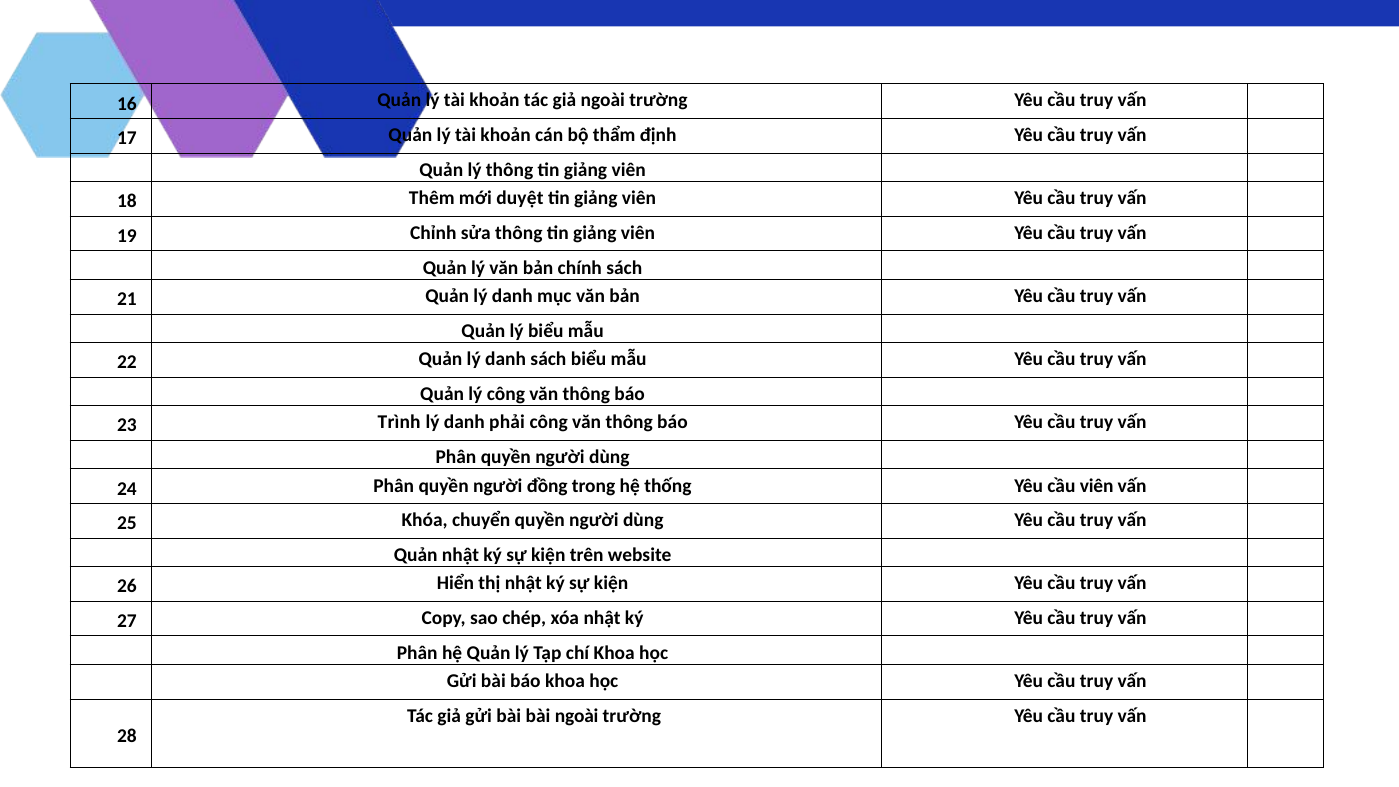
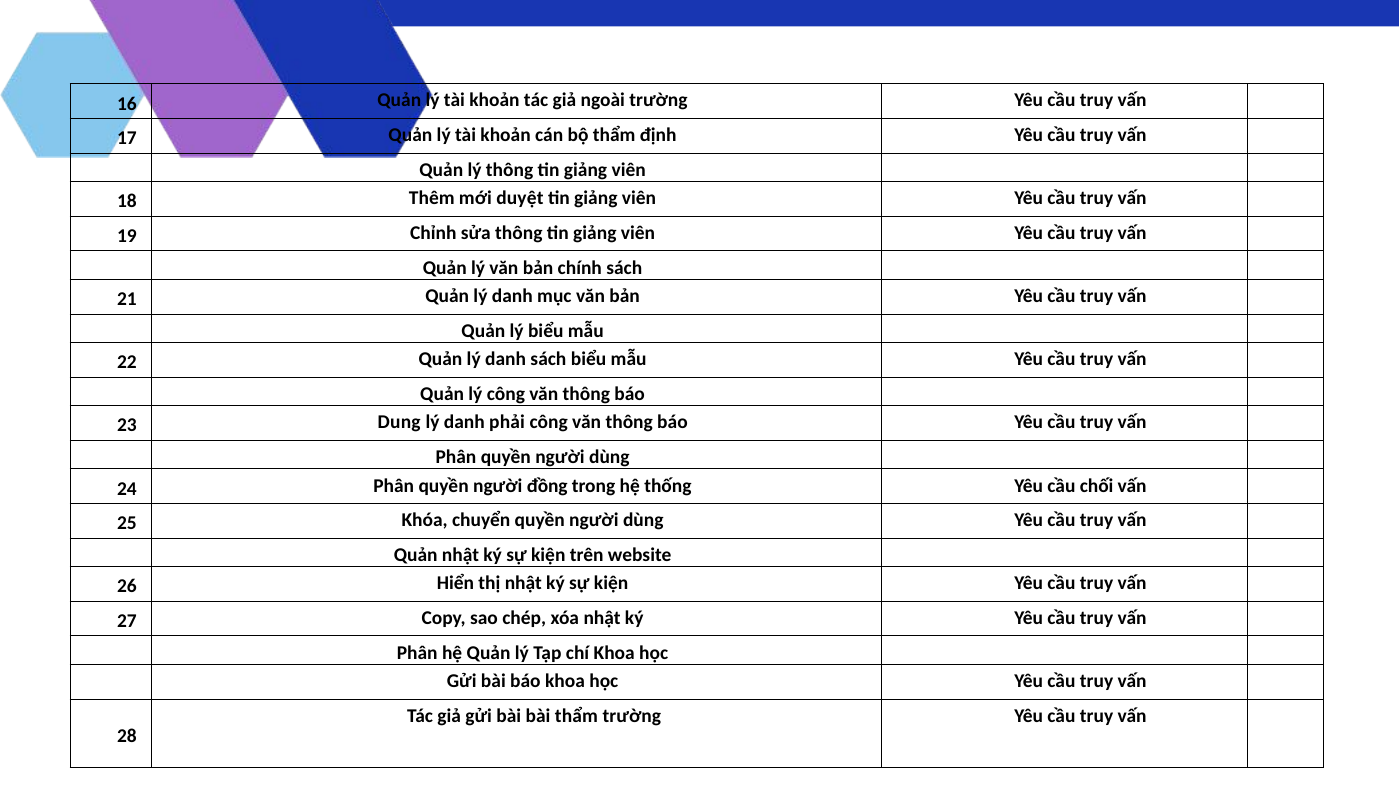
Trình: Trình -> Dung (399, 423)
cầu viên: viên -> chối (1097, 486)
bài ngoài: ngoài -> thẩm (576, 716)
